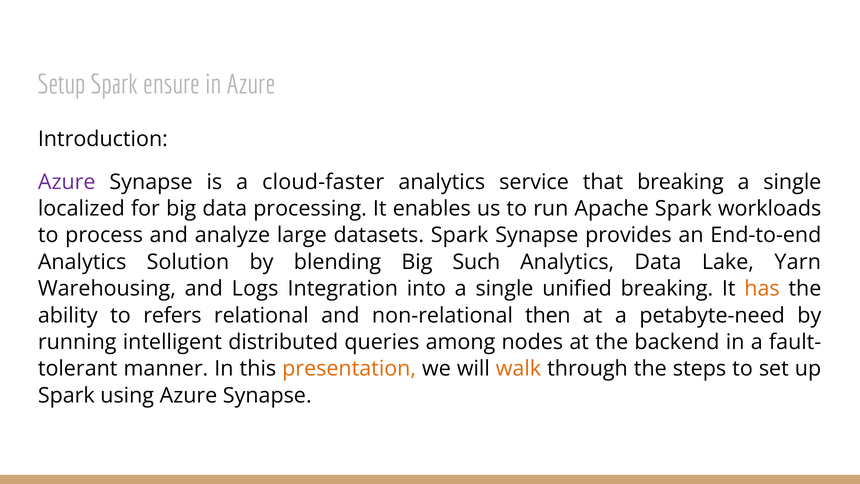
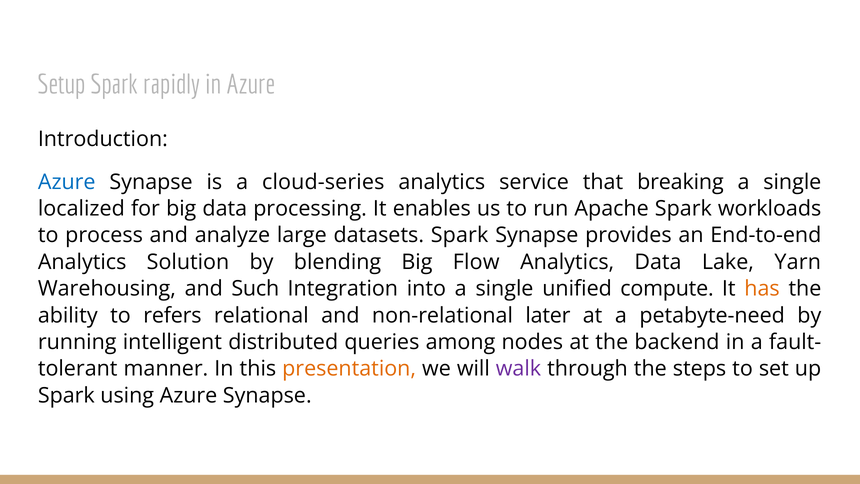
ensure: ensure -> rapidly (172, 85)
Azure colour: purple -> blue (67, 182)
cloud-faster: cloud-faster -> cloud-series (323, 182)
Such: Such -> Flow (476, 262)
Logs: Logs -> Such (255, 289)
unified breaking: breaking -> compute (667, 289)
then: then -> later (548, 315)
walk colour: orange -> purple (518, 369)
